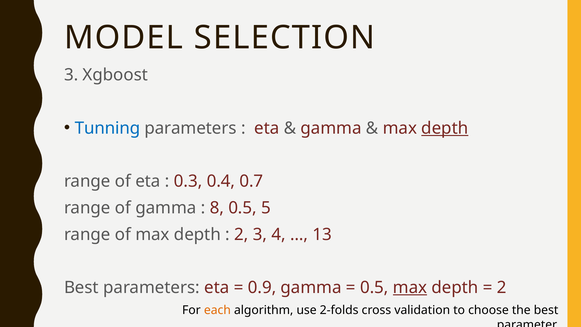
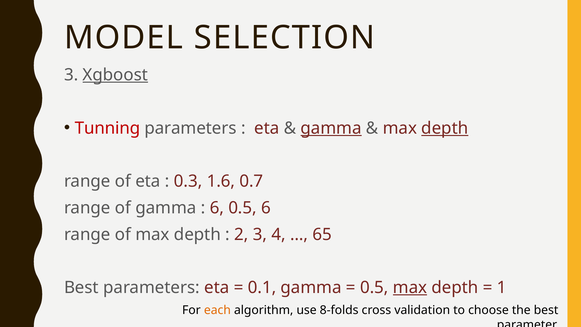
Xgboost underline: none -> present (115, 75)
Tunning colour: blue -> red (108, 128)
gamma underline: none -> present (331, 128)
0.4: 0.4 -> 1.6 (221, 181)
8: 8 -> 6 (217, 208)
0.5 5: 5 -> 6 (266, 208)
13: 13 -> 65 (322, 234)
0.9: 0.9 -> 0.1 (262, 287)
2: 2 -> 1 (502, 287)
2-folds: 2-folds -> 8-folds (339, 310)
